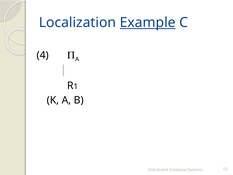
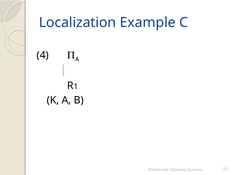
Example underline: present -> none (148, 23)
